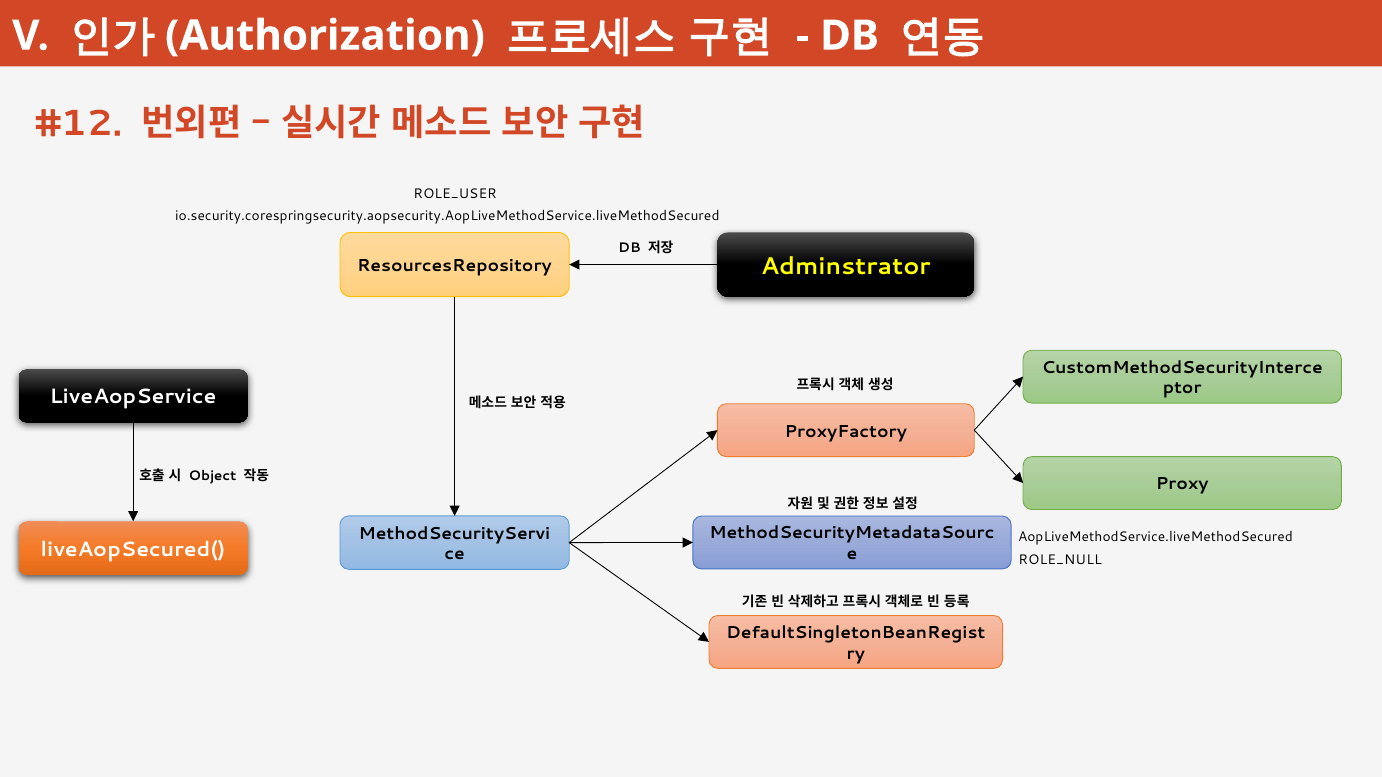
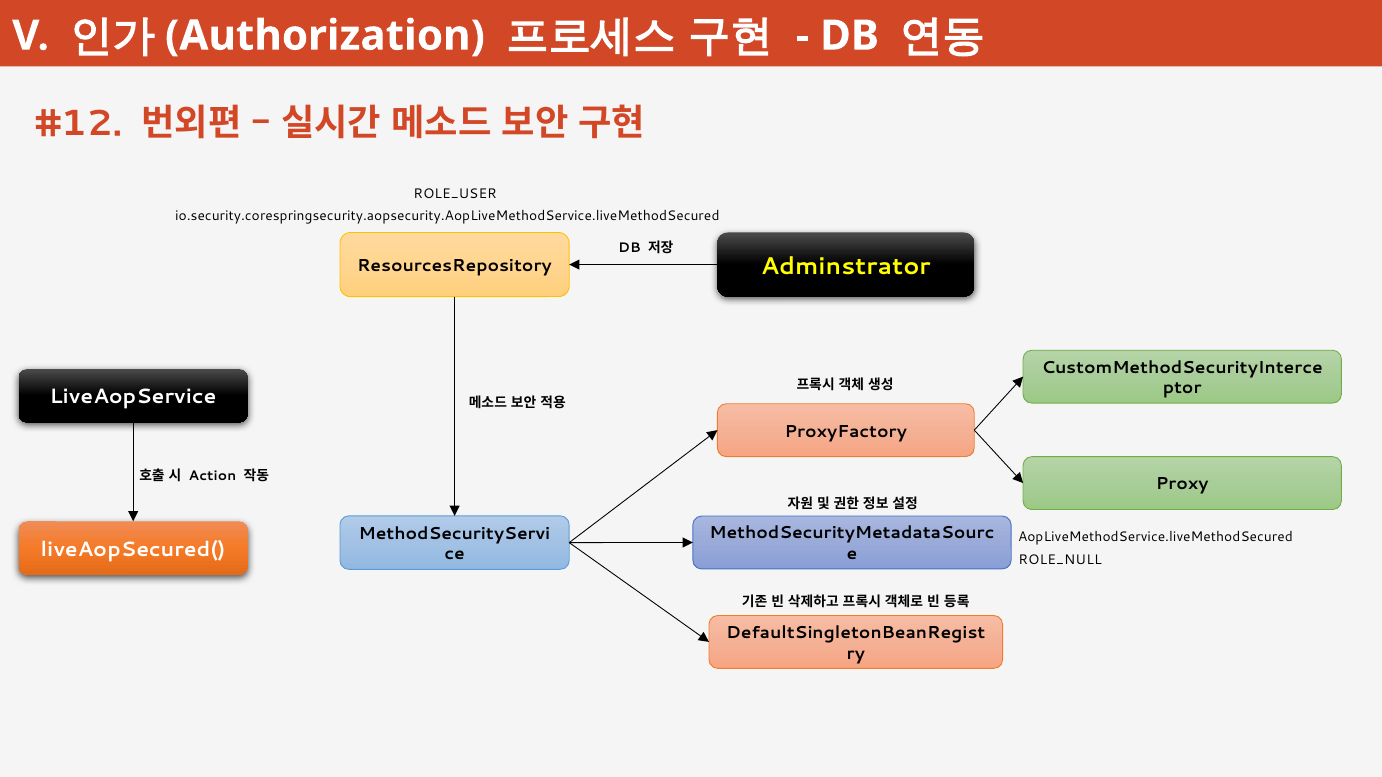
Object: Object -> Action (212, 476)
